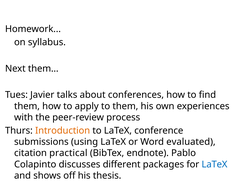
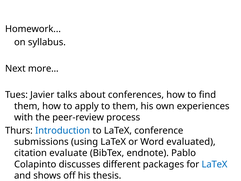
Next them: them -> more (43, 68)
Introduction colour: orange -> blue (63, 130)
practical: practical -> evaluate (68, 153)
